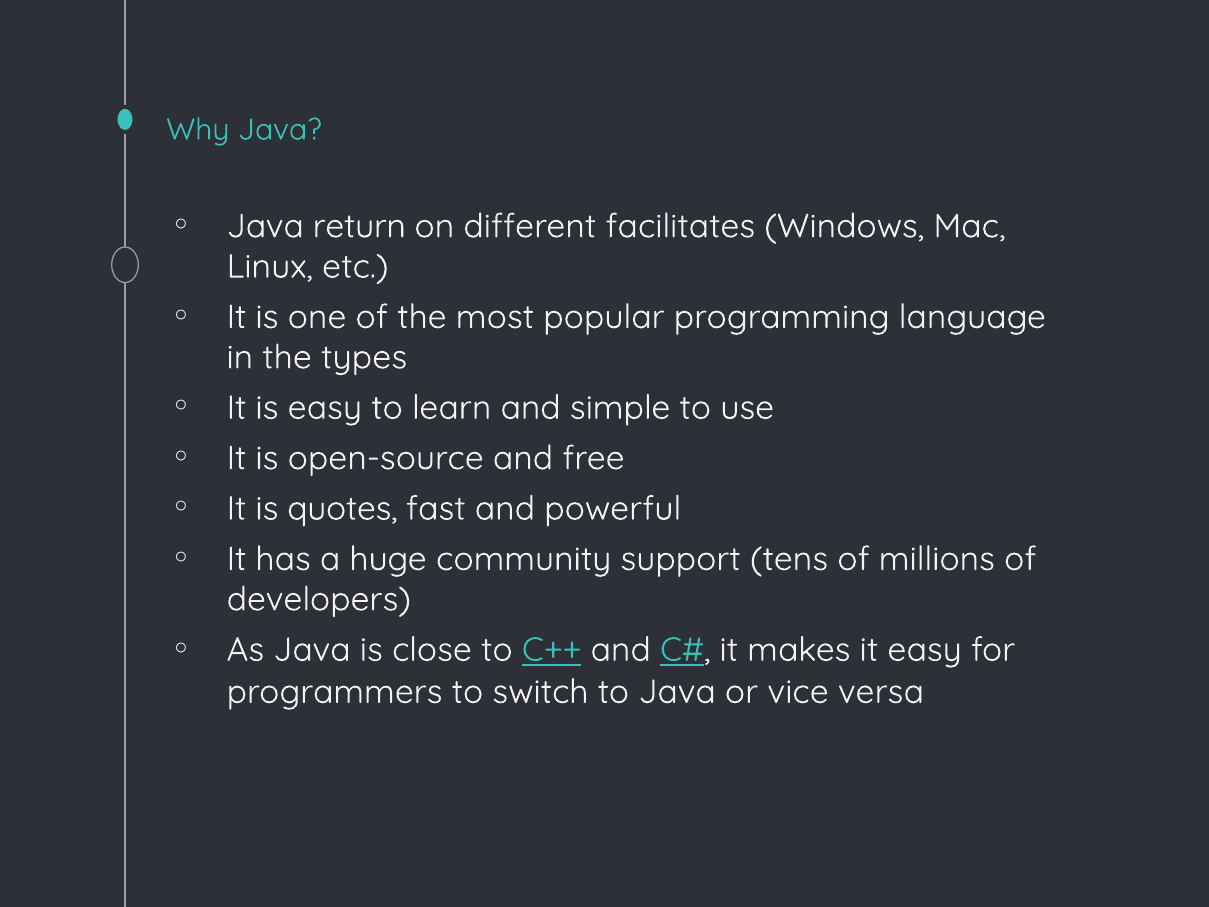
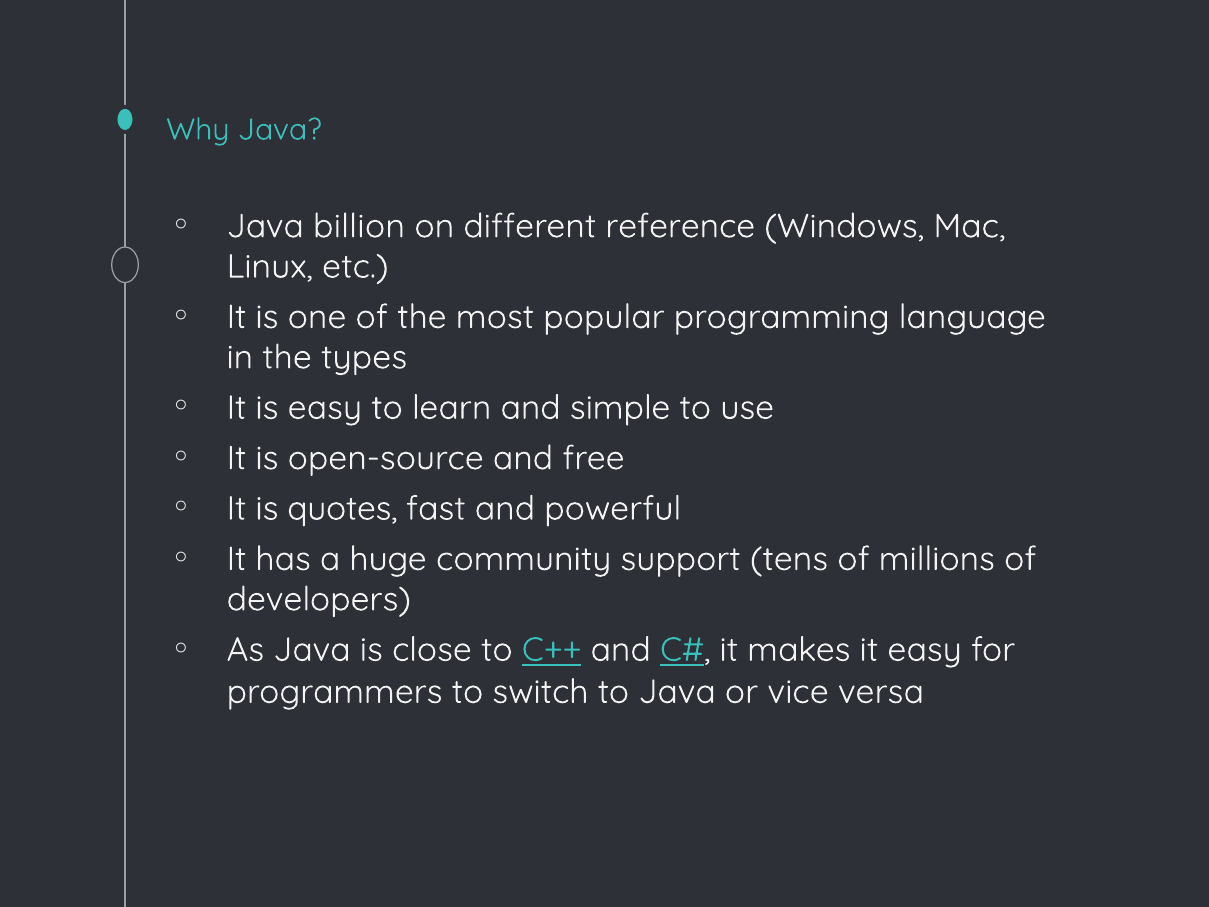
return: return -> billion (359, 226)
facilitates: facilitates -> reference (680, 226)
